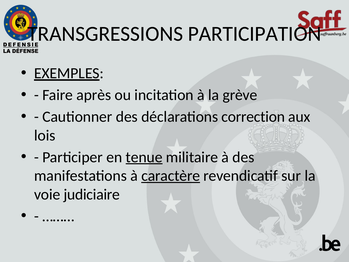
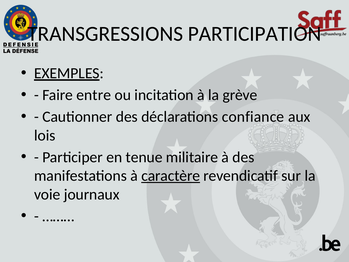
après: après -> entre (94, 95)
correction: correction -> confiance (253, 117)
tenue underline: present -> none (144, 157)
judiciaire: judiciaire -> journaux (92, 194)
